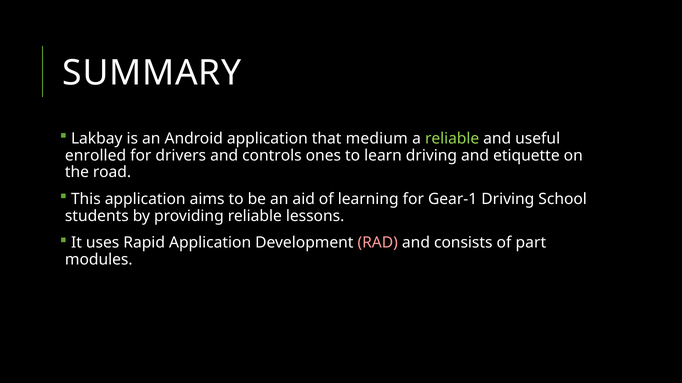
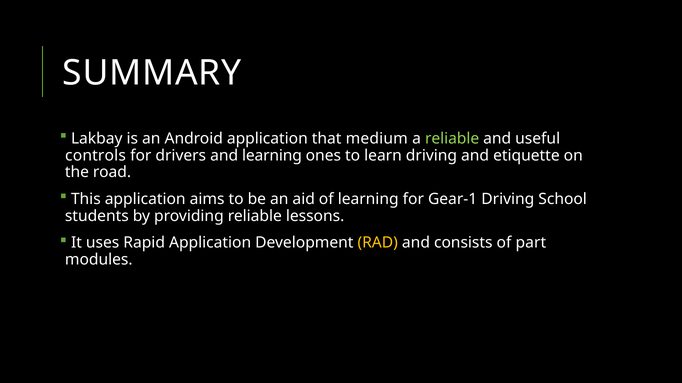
enrolled: enrolled -> controls (96, 156)
and controls: controls -> learning (272, 156)
RAD colour: pink -> yellow (378, 243)
